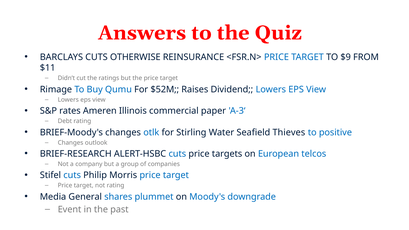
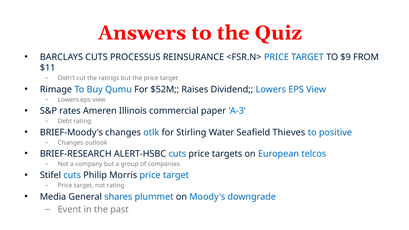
OTHERWISE: OTHERWISE -> PROCESSUS (135, 57)
